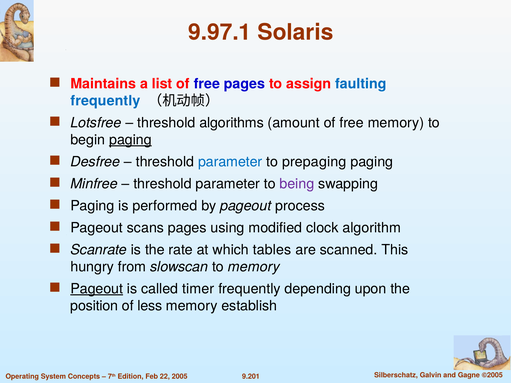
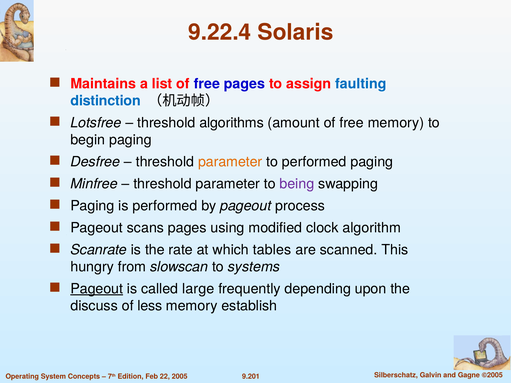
9.97.1: 9.97.1 -> 9.22.4 (220, 32)
frequently: frequently -> distinction (106, 101)
paging underline: present -> none (130, 140)
parameter colour: blue -> orange (230, 162)
to prepaging: prepaging -> performed (314, 162)
to memory: memory -> systems (254, 267)
timer: timer -> large (198, 289)
position: position -> discuss (94, 306)
